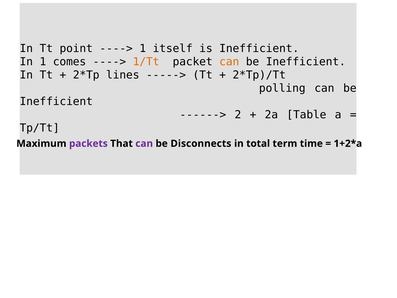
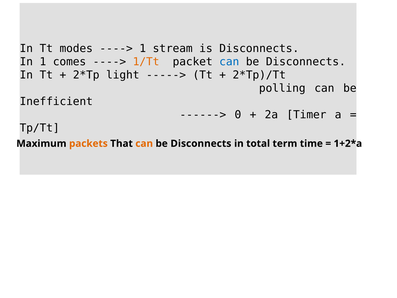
point: point -> modes (76, 48)
itself: itself -> stream (173, 48)
is Inefficient: Inefficient -> Disconnects (259, 48)
can colour: orange -> blue (229, 62)
Inefficient: Inefficient -> Disconnects (306, 62)
lines: lines -> light (123, 75)
2: 2 -> 0 (238, 115)
Table: Table -> Timer (306, 115)
packets colour: purple -> orange (88, 143)
can colour: purple -> orange (144, 143)
